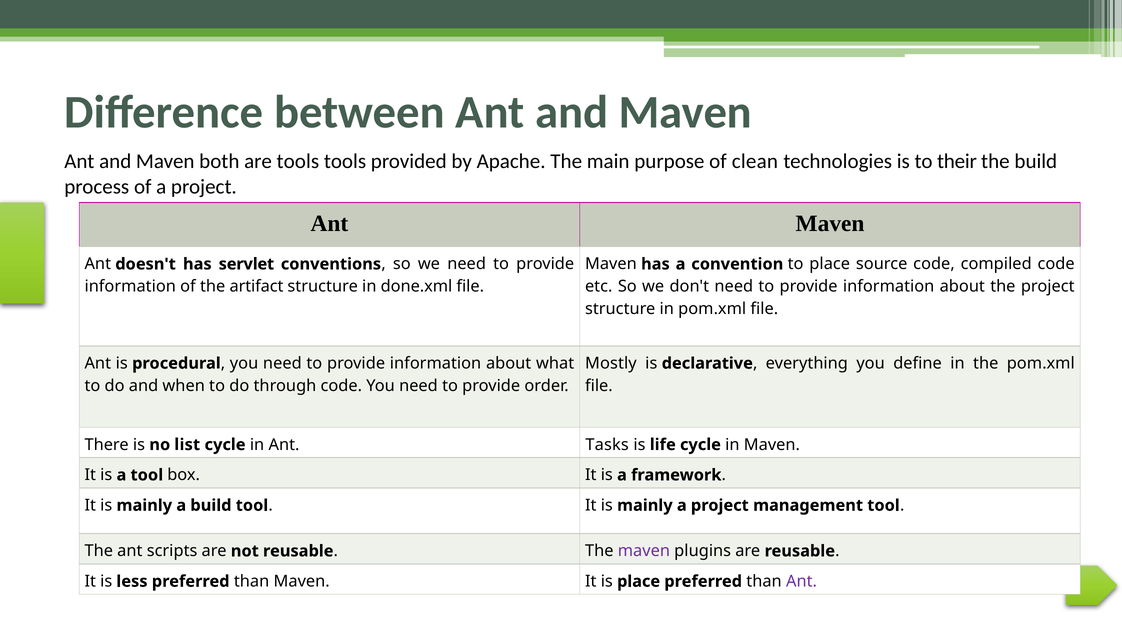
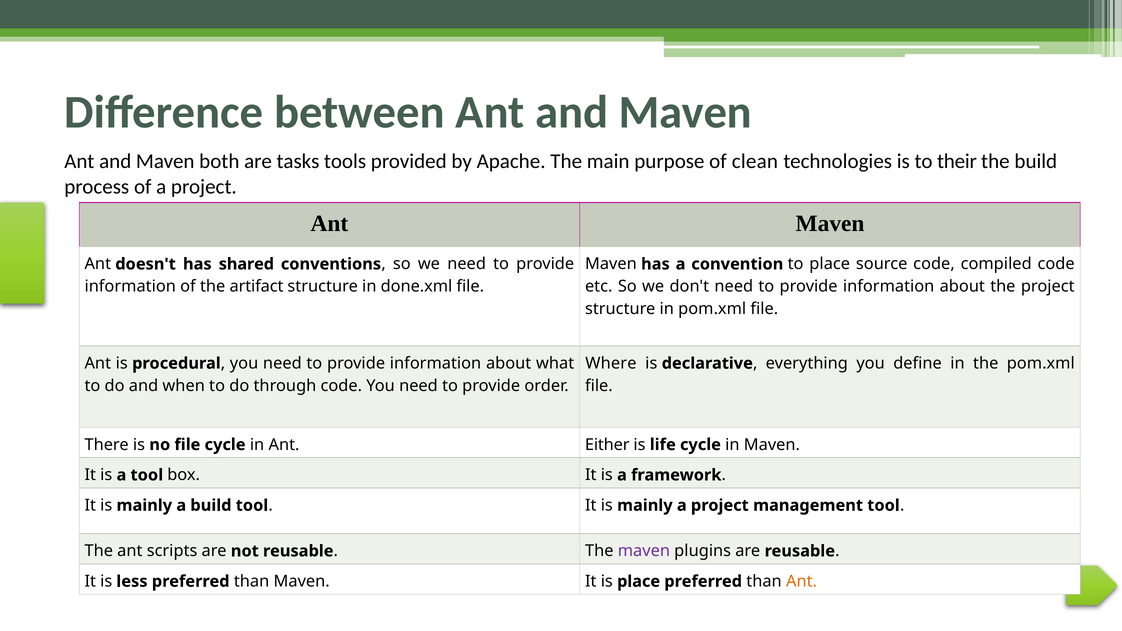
are tools: tools -> tasks (298, 161)
servlet: servlet -> shared (246, 264)
Mostly: Mostly -> Where (611, 363)
no list: list -> file (187, 445)
Tasks: Tasks -> Either (607, 445)
Ant colour: purple -> orange (801, 581)
